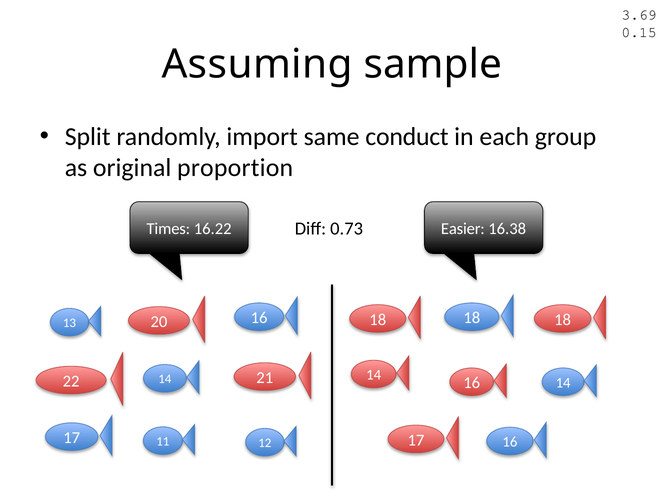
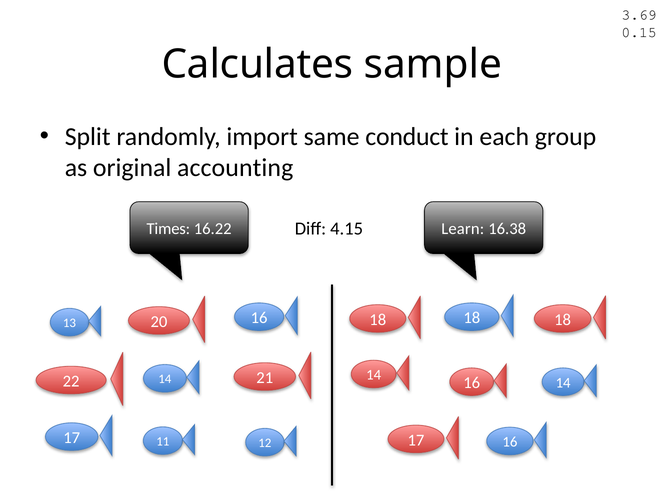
Assuming: Assuming -> Calculates (257, 64)
proportion: proportion -> accounting (235, 168)
0.73: 0.73 -> 4.15 (347, 228)
Easier: Easier -> Learn (463, 229)
